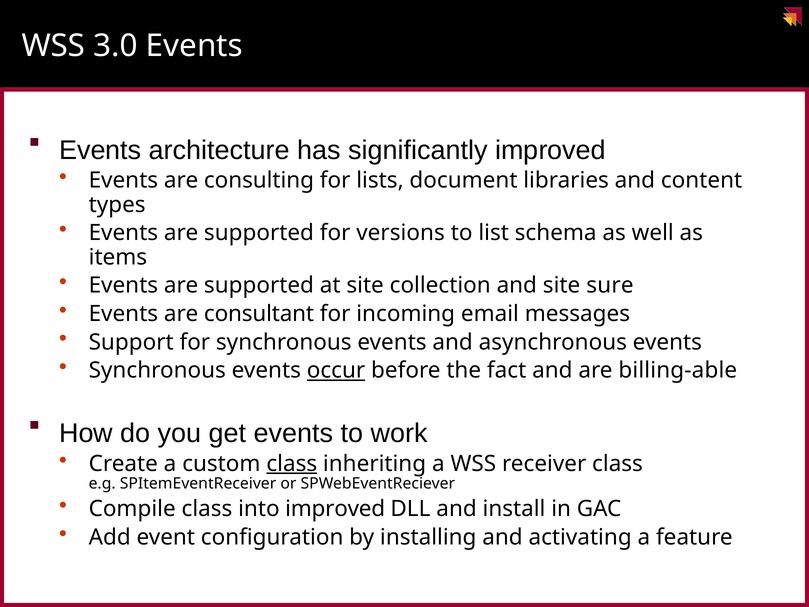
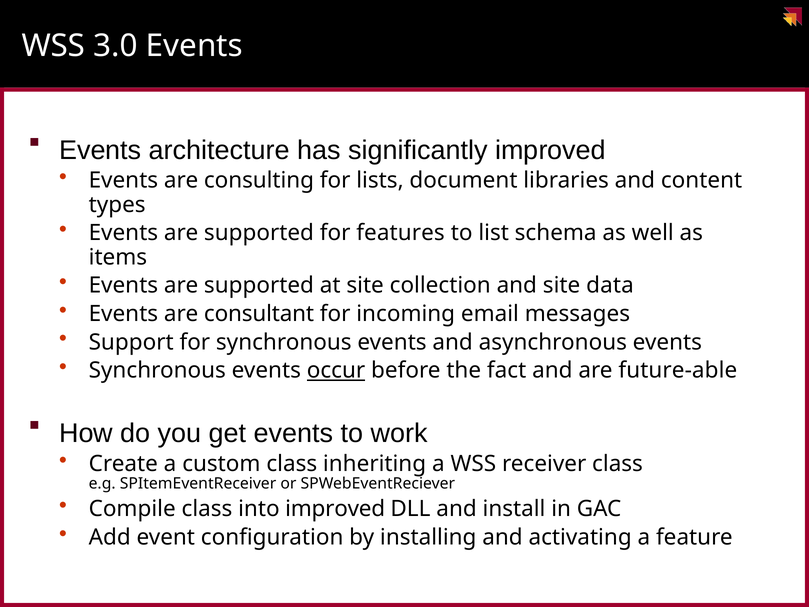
versions: versions -> features (401, 233)
sure: sure -> data (610, 285)
billing-able: billing-able -> future-able (678, 370)
class underline: present -> none (292, 464)
